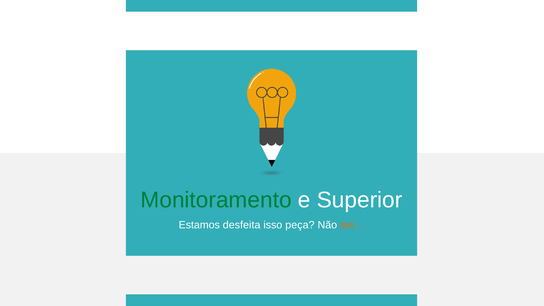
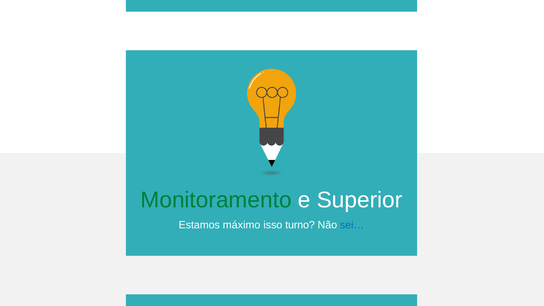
desfeita: desfeita -> máximo (242, 225)
peça: peça -> turno (300, 225)
sei… colour: orange -> blue (352, 225)
